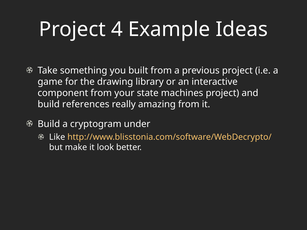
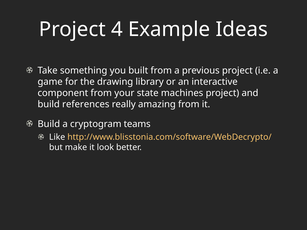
under: under -> teams (137, 124)
